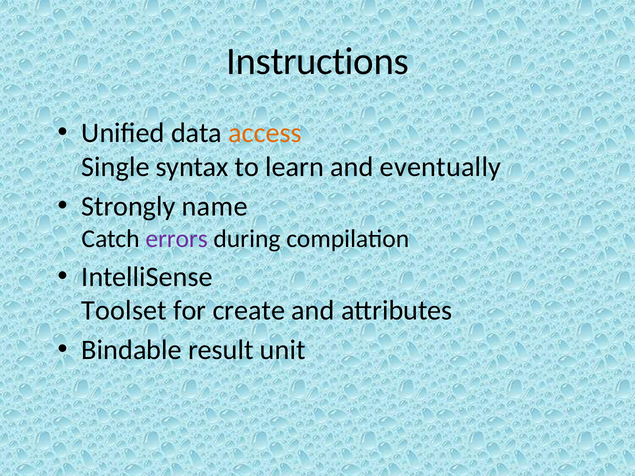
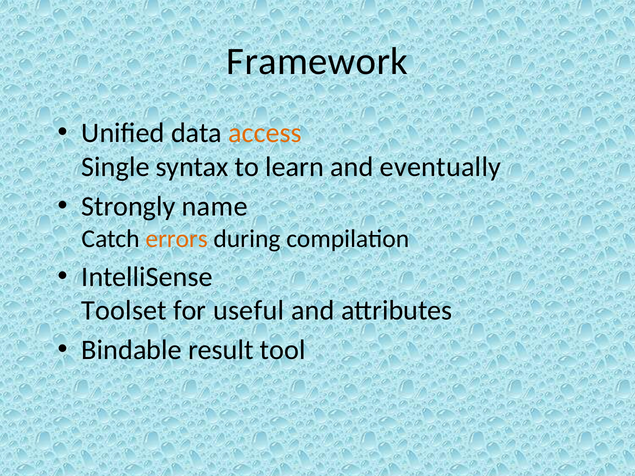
Instructions: Instructions -> Framework (317, 61)
errors colour: purple -> orange (177, 239)
create: create -> useful (249, 311)
unit: unit -> tool (283, 350)
